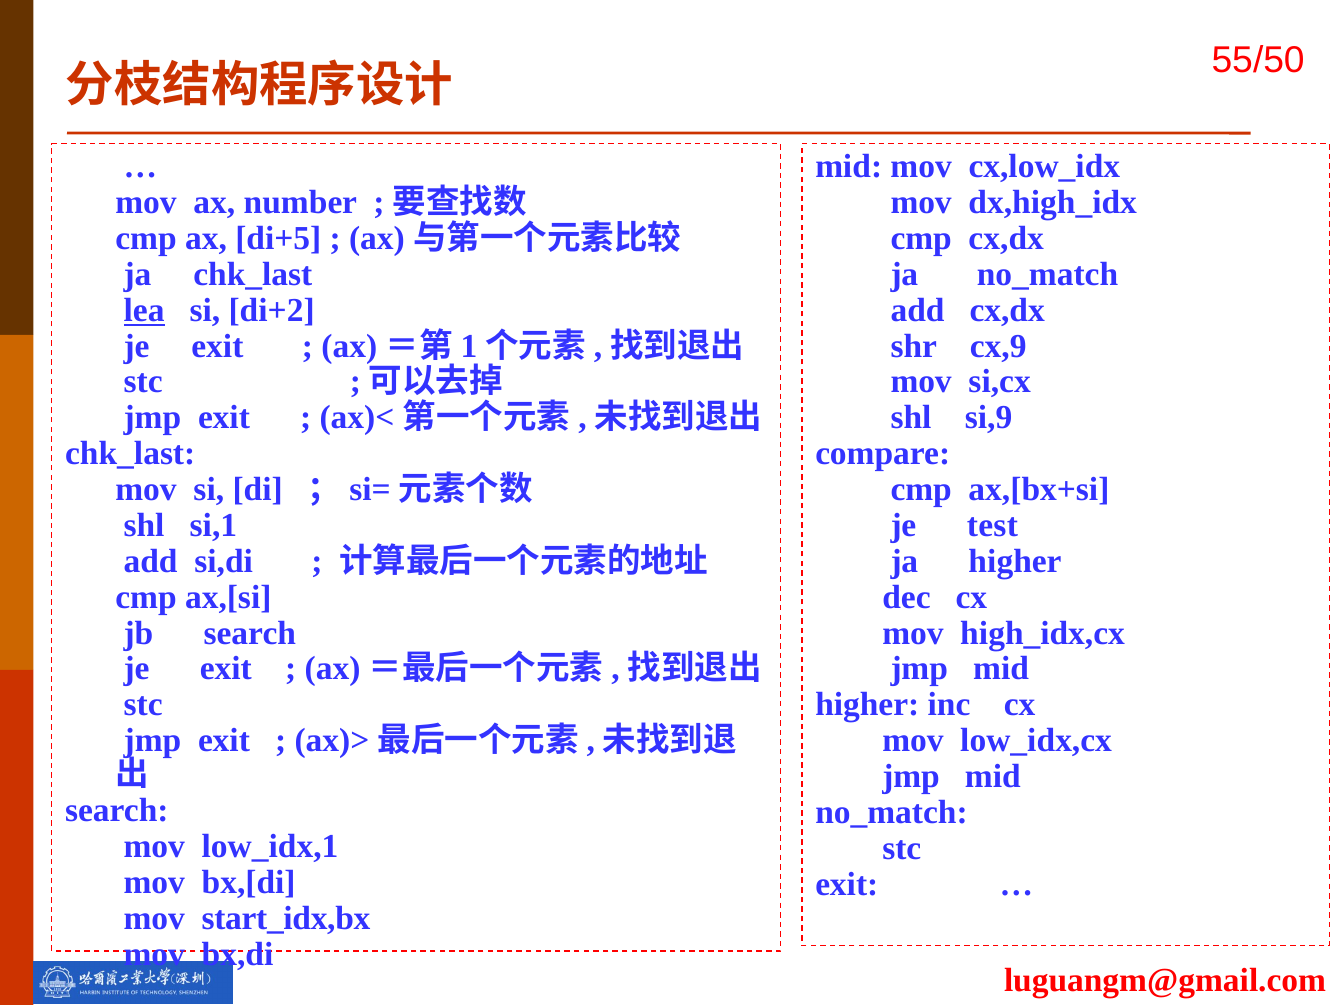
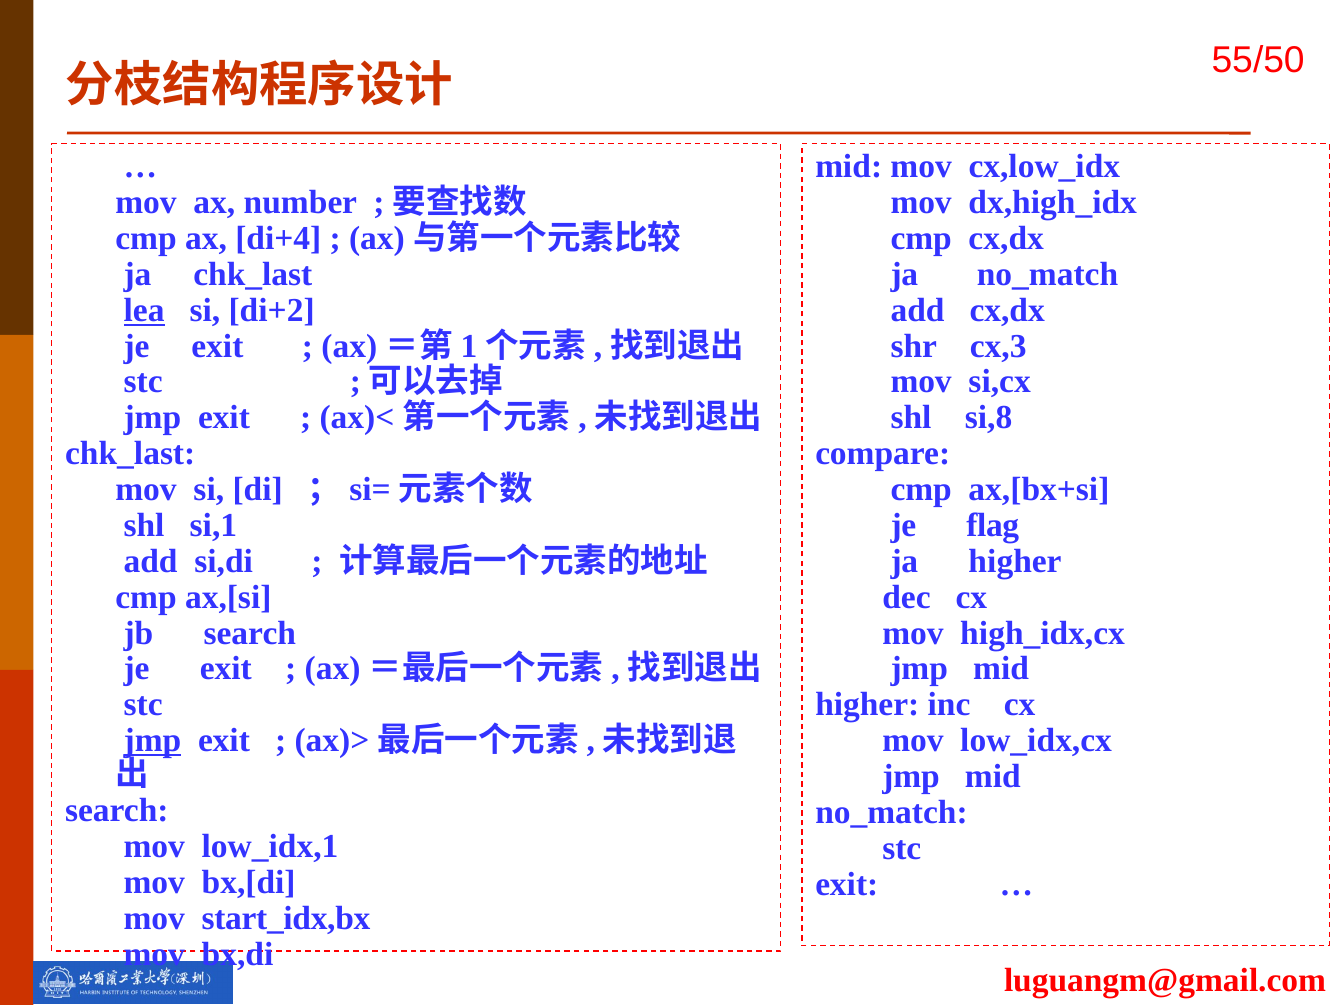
di+5: di+5 -> di+4 (278, 238)
cx,9: cx,9 -> cx,3 (998, 346)
si,9: si,9 -> si,8 (989, 418)
test: test -> flag (993, 525)
jmp underline: none -> present (152, 741)
